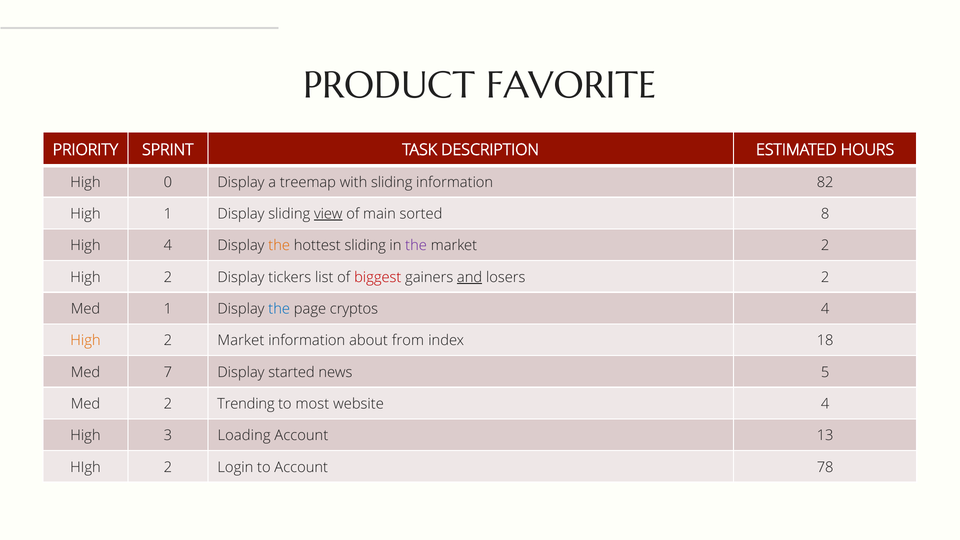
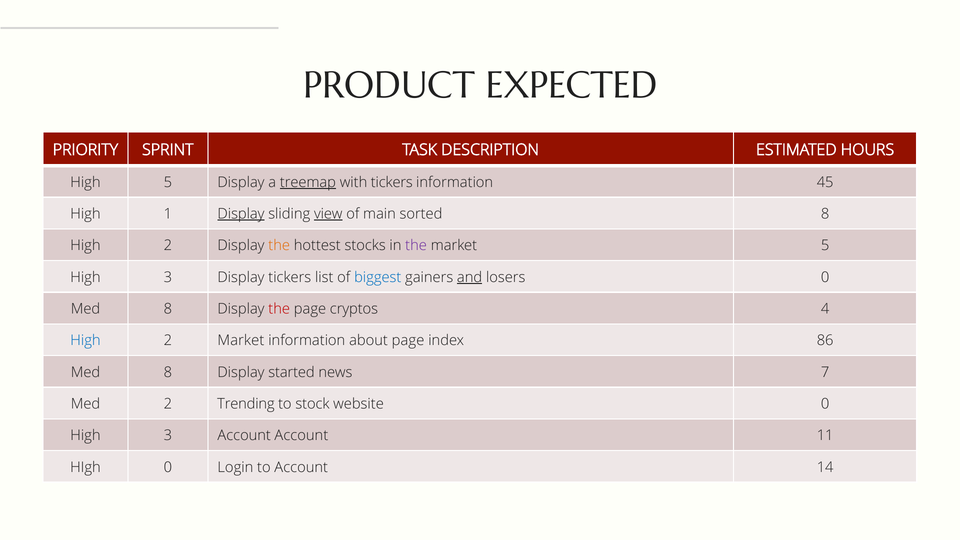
FAVORITE: FAVORITE -> EXPECTED (572, 85)
High 0: 0 -> 5 (168, 182)
treemap underline: none -> present (308, 182)
with sliding: sliding -> tickers (392, 182)
82: 82 -> 45 (825, 182)
Display underline: none -> present (241, 214)
4: 4 -> 2 (168, 246)
hottest sliding: sliding -> stocks (365, 246)
market 2: 2 -> 5 (825, 246)
2: 2 -> 3 (168, 277)
biggest colour: red -> blue (378, 277)
losers 2: 2 -> 0 (825, 277)
1: 1 -> 8 (168, 309)
the colour: blue -> red (279, 309)
High colour: orange -> blue (85, 341)
about from: from -> page (408, 341)
18: 18 -> 86 (825, 341)
7: 7 -> 8 (168, 372)
5: 5 -> 7 (825, 372)
most: most -> stock (312, 404)
website 4: 4 -> 0 (825, 404)
3 Loading: Loading -> Account (244, 436)
13: 13 -> 11 (825, 436)
2: 2 -> 0 (168, 467)
78: 78 -> 14 (825, 467)
